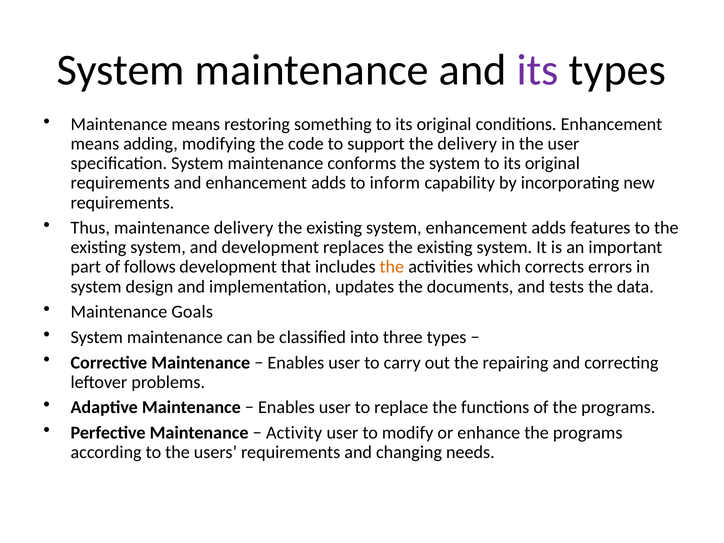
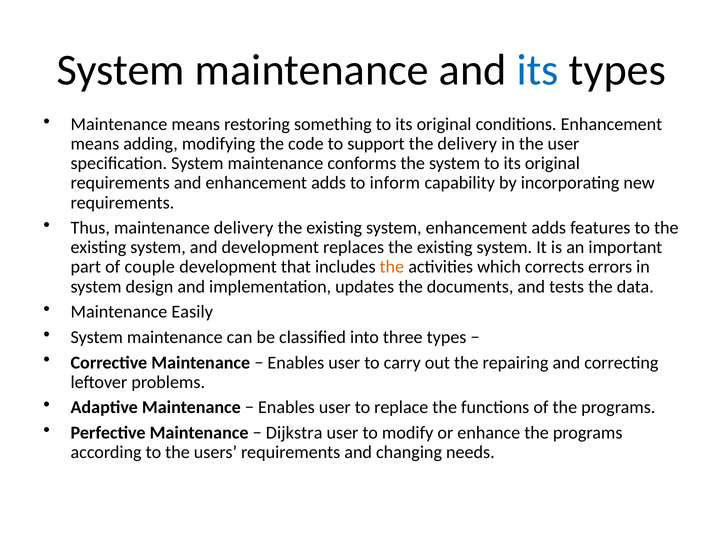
its colour: purple -> blue (538, 70)
follows: follows -> couple (150, 267)
Goals: Goals -> Easily (192, 312)
Activity: Activity -> Dijkstra (294, 433)
